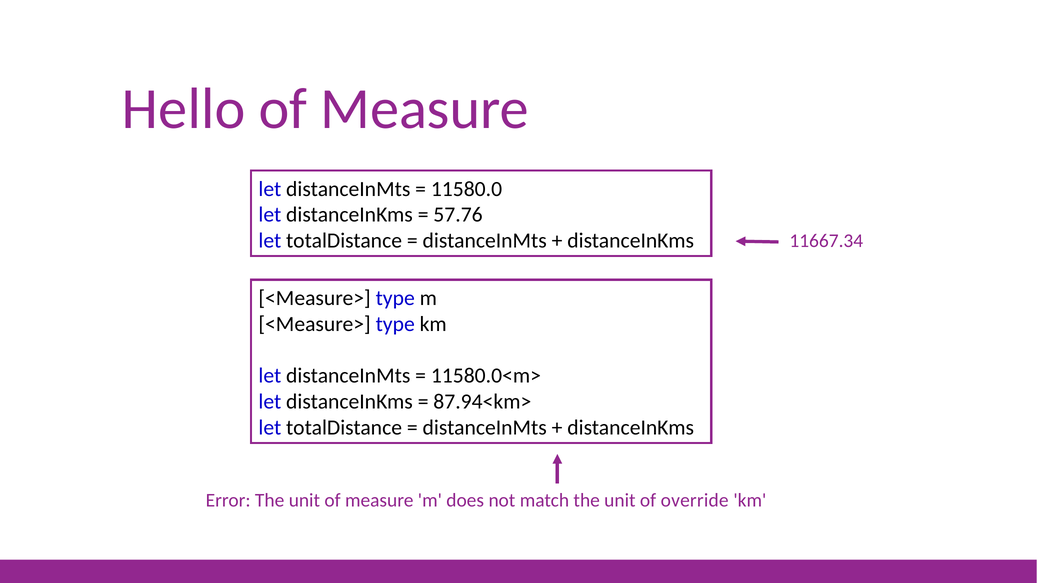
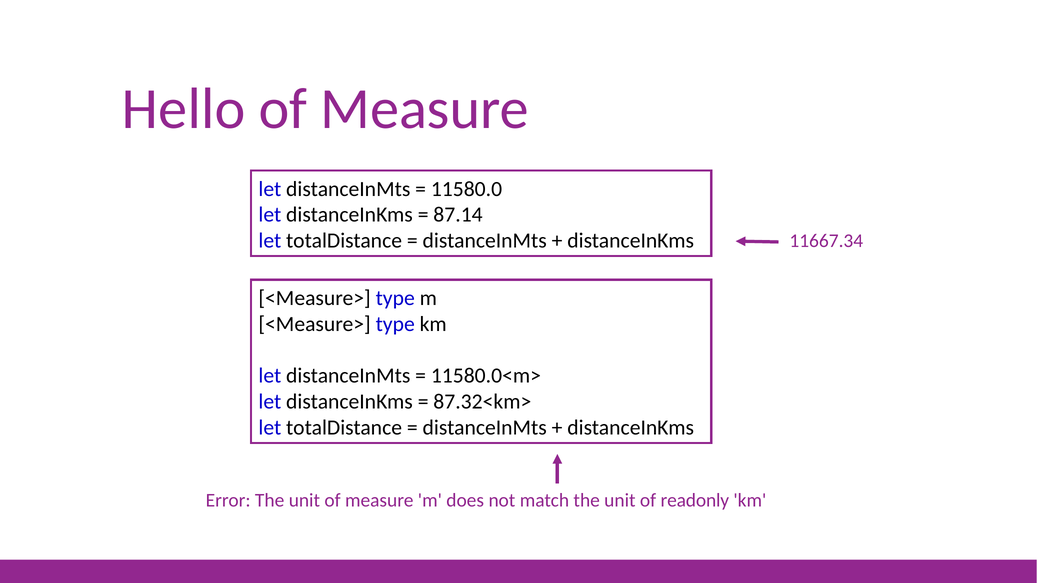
57.76: 57.76 -> 87.14 (458, 215)
87.94<km>: 87.94<km> -> 87.32<km> (482, 402)
override: override -> readonly (695, 500)
